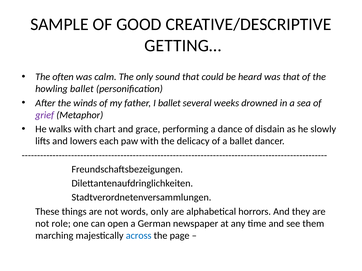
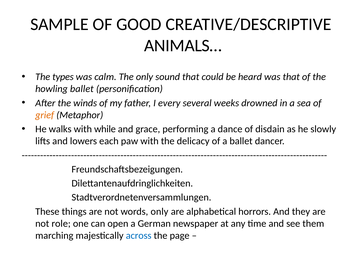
GETTING…: GETTING… -> ANIMALS… (183, 46)
often: often -> types (63, 77)
I ballet: ballet -> every (169, 103)
grief colour: purple -> orange (45, 115)
chart: chart -> while (105, 129)
